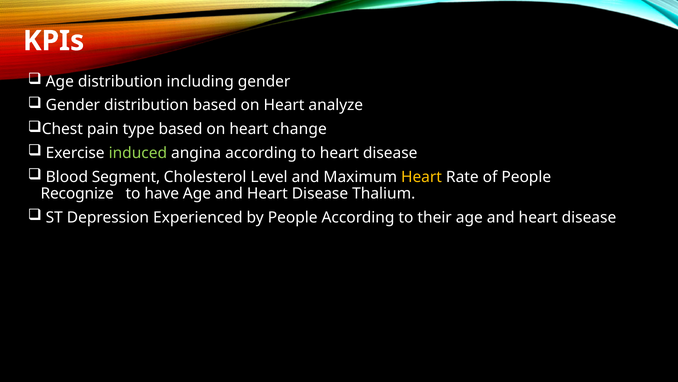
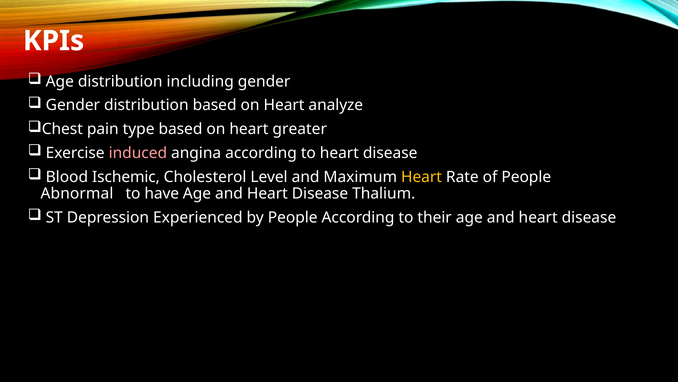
change: change -> greater (300, 129)
induced colour: light green -> pink (138, 153)
Segment: Segment -> Ischemic (126, 177)
Recognize: Recognize -> Abnormal (77, 193)
